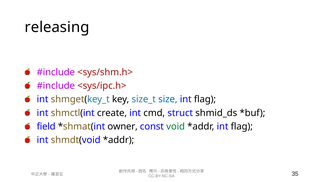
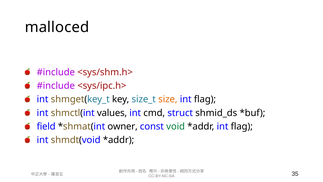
releasing: releasing -> malloced (57, 27)
size colour: blue -> orange (168, 99)
create: create -> values (112, 113)
